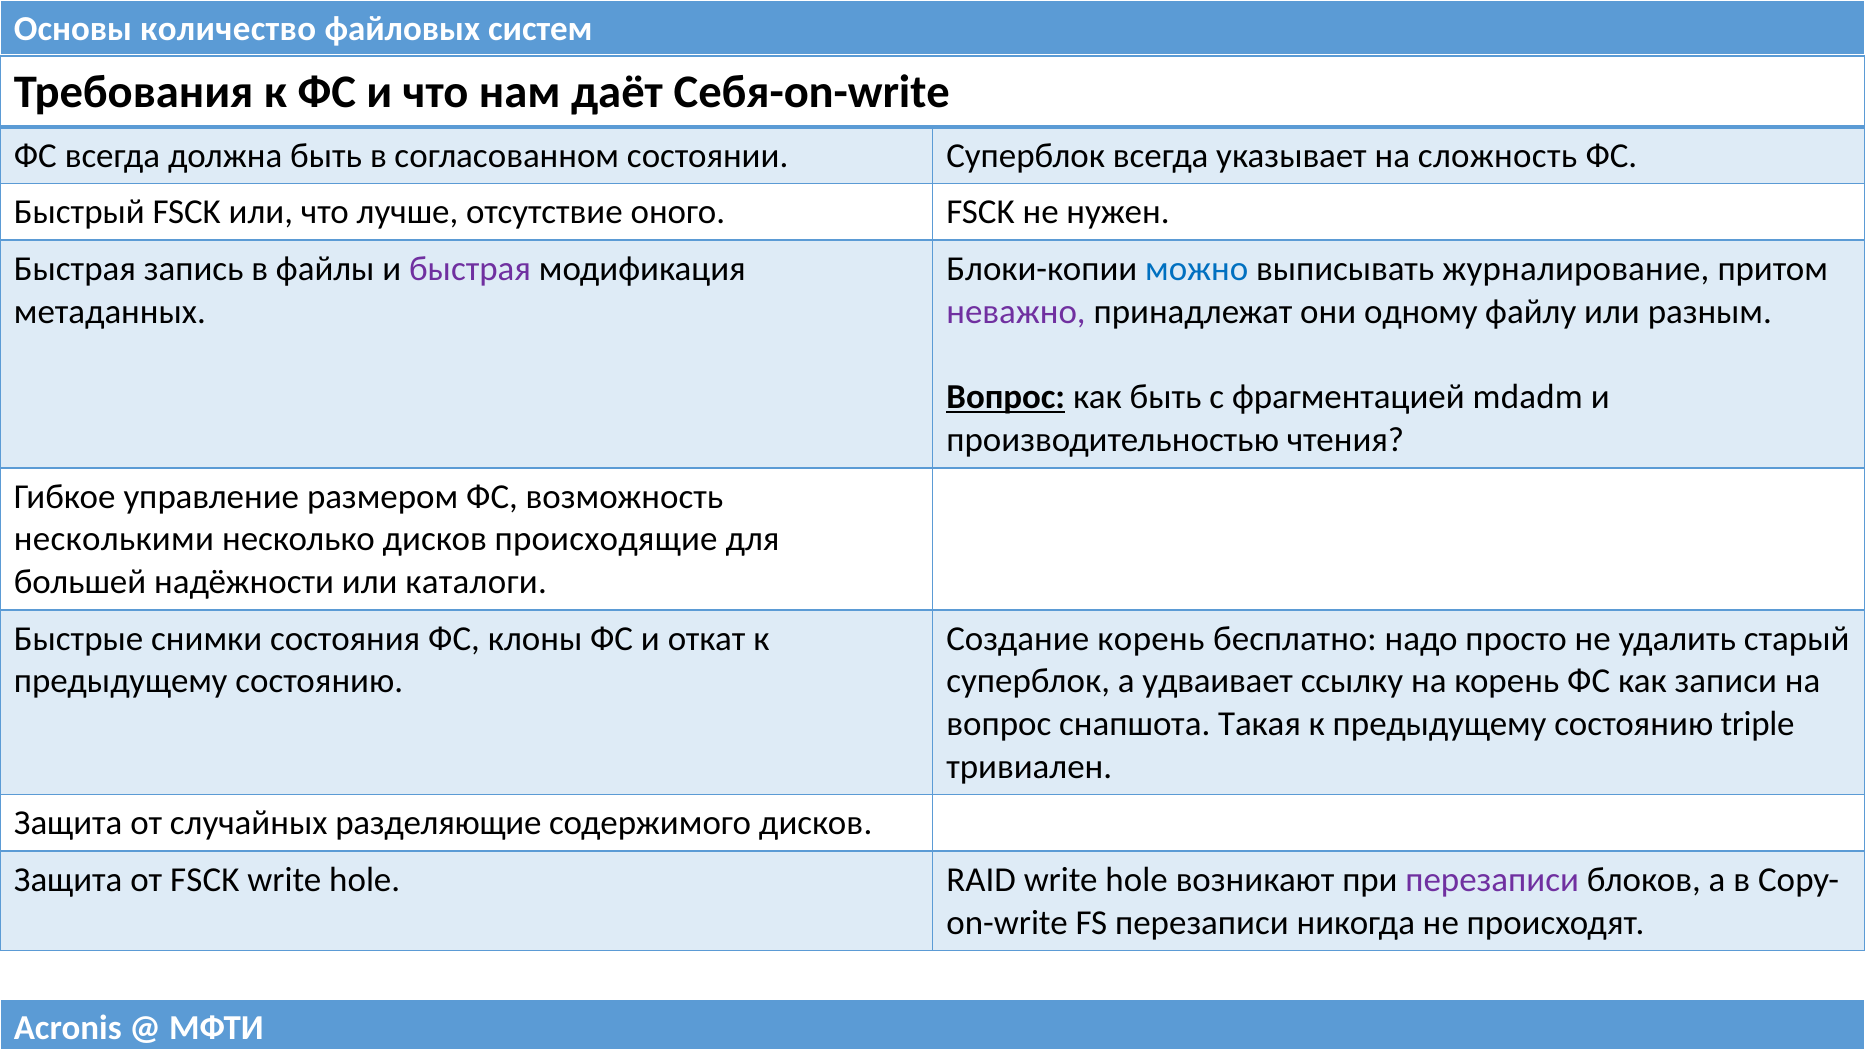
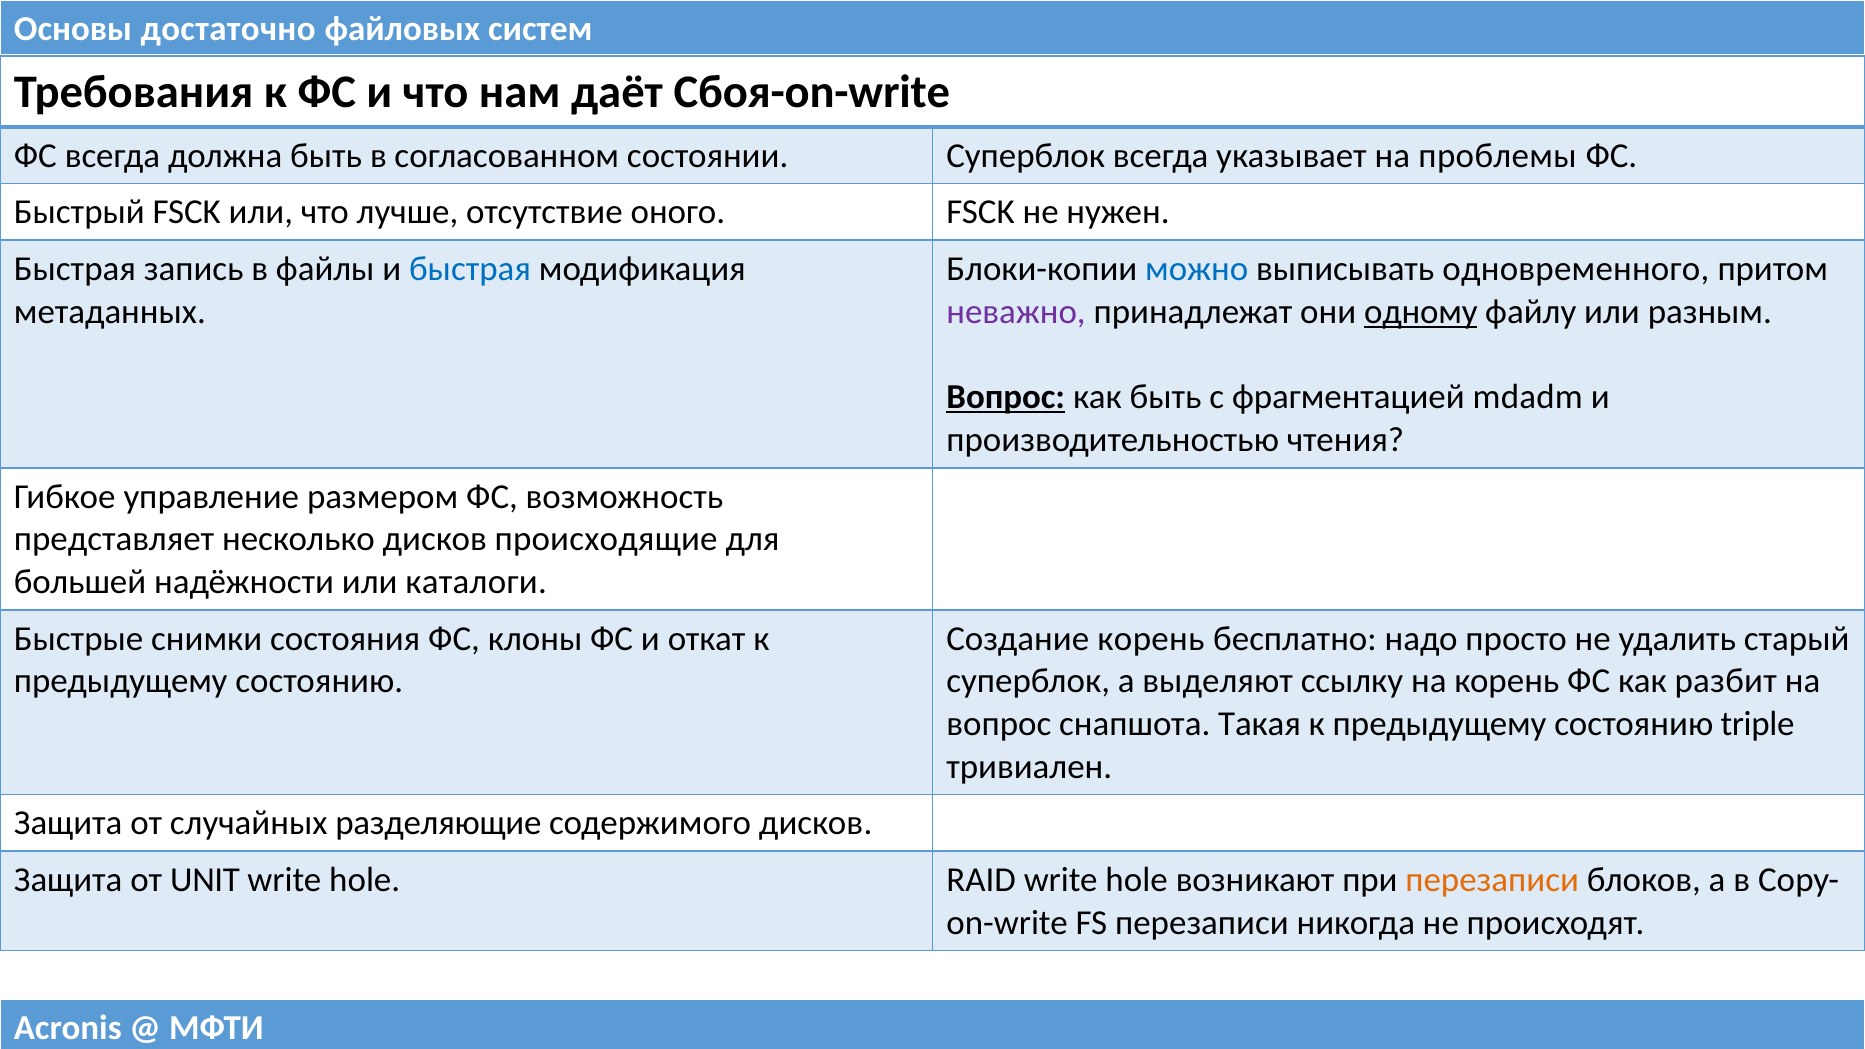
количество: количество -> достаточно (228, 29)
Себя-on-write: Себя-on-write -> Сбоя-on-write (812, 92)
сложность: сложность -> проблемы (1498, 156)
быстрая colour: purple -> blue (470, 269)
журналирование: журналирование -> одновременного (1576, 269)
одному underline: none -> present (1421, 312)
несколькими: несколькими -> представляет (114, 539)
удваивает: удваивает -> выделяют (1218, 681)
записи: записи -> разбит (1726, 681)
от FSCK: FSCK -> UNIT (205, 880)
перезаписи colour: purple -> orange (1492, 880)
